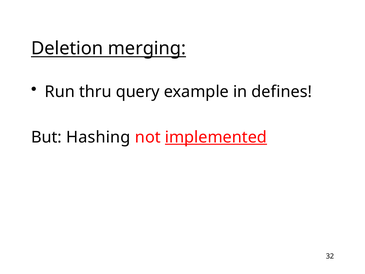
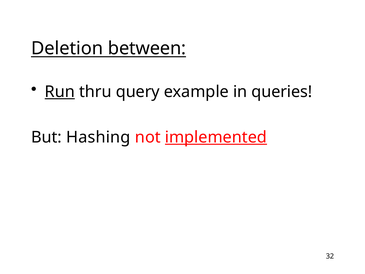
merging: merging -> between (147, 48)
Run underline: none -> present (60, 92)
defines: defines -> queries (282, 92)
